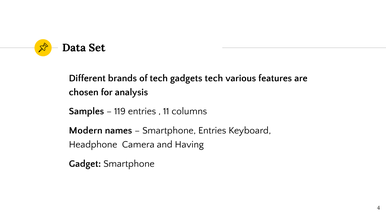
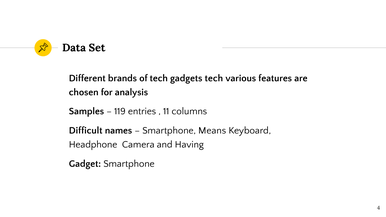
Modern: Modern -> Difficult (86, 131)
Smartphone Entries: Entries -> Means (212, 131)
